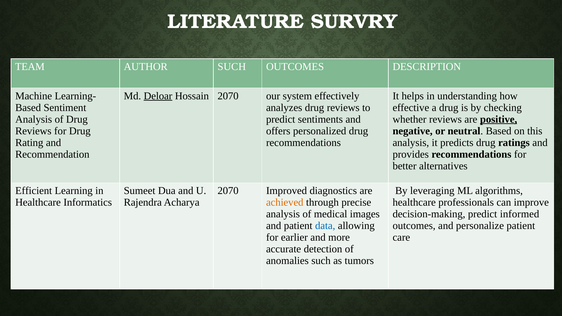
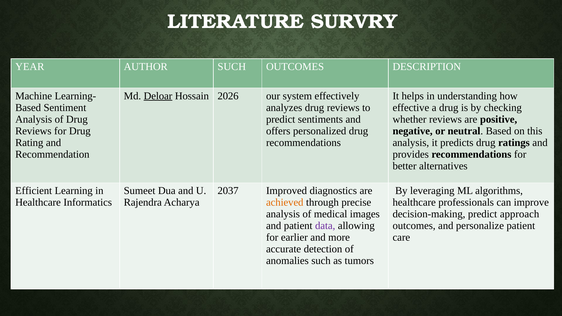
TEAM: TEAM -> YEAR (30, 67)
Hossain 2070: 2070 -> 2026 (228, 96)
positive underline: present -> none (499, 119)
2070: 2070 -> 2037 (228, 191)
informed: informed -> approach (520, 214)
data colour: blue -> purple (325, 226)
